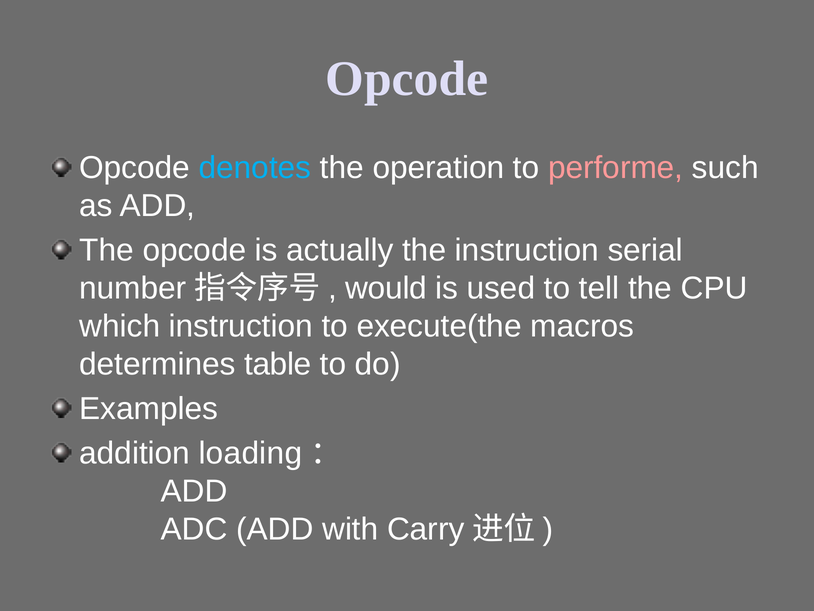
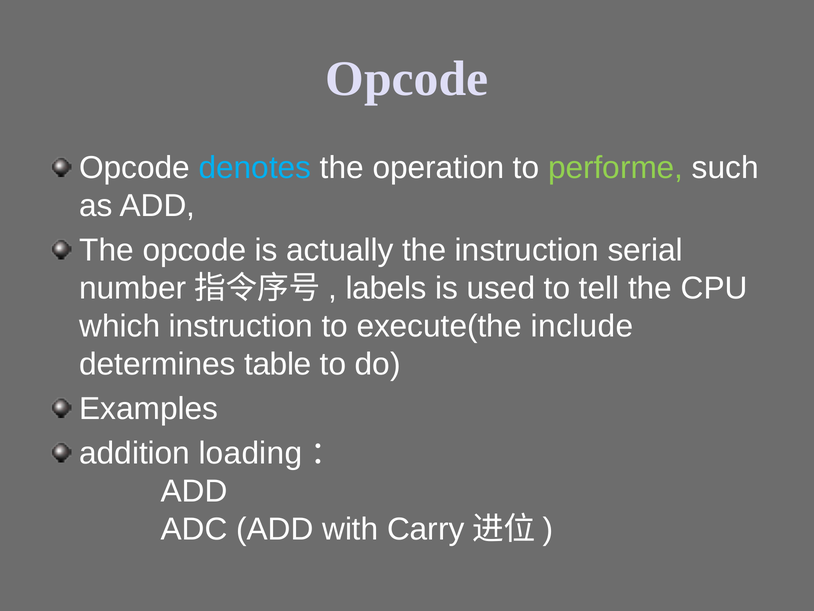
performe colour: pink -> light green (616, 168)
would: would -> labels (386, 288)
macros: macros -> include (582, 326)
